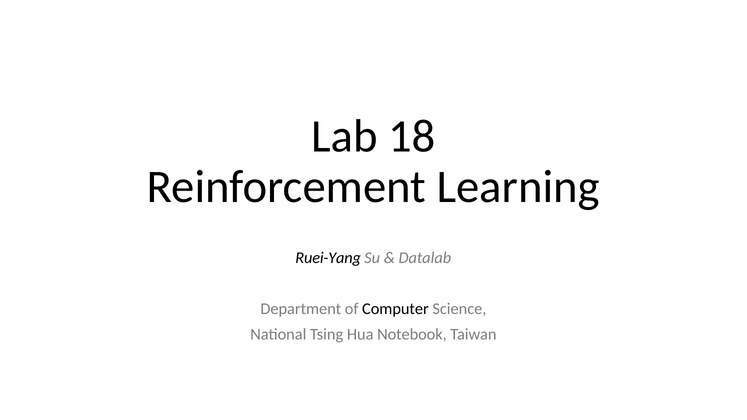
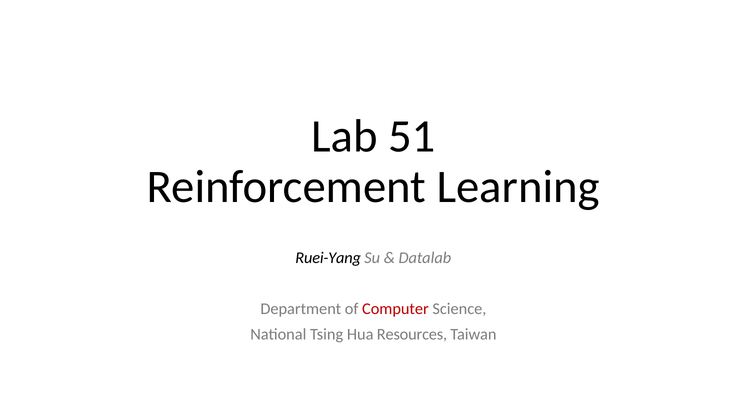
18: 18 -> 51 (412, 136)
Computer colour: black -> red (395, 309)
Notebook: Notebook -> Resources (412, 334)
